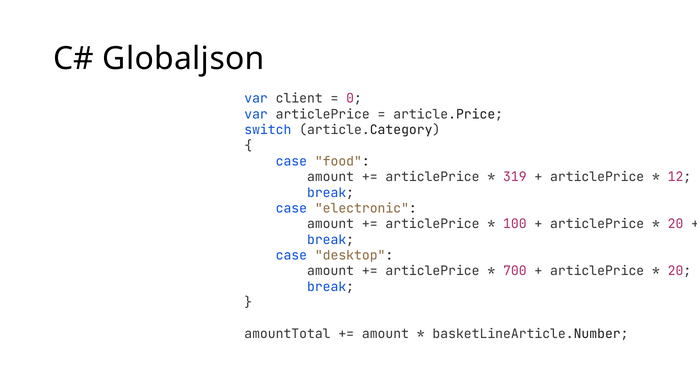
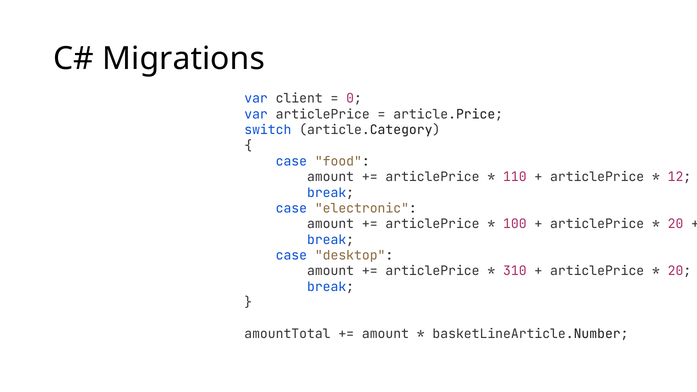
Globaljson: Globaljson -> Migrations (184, 59)
319: 319 -> 110 (515, 177)
700: 700 -> 310 (515, 271)
